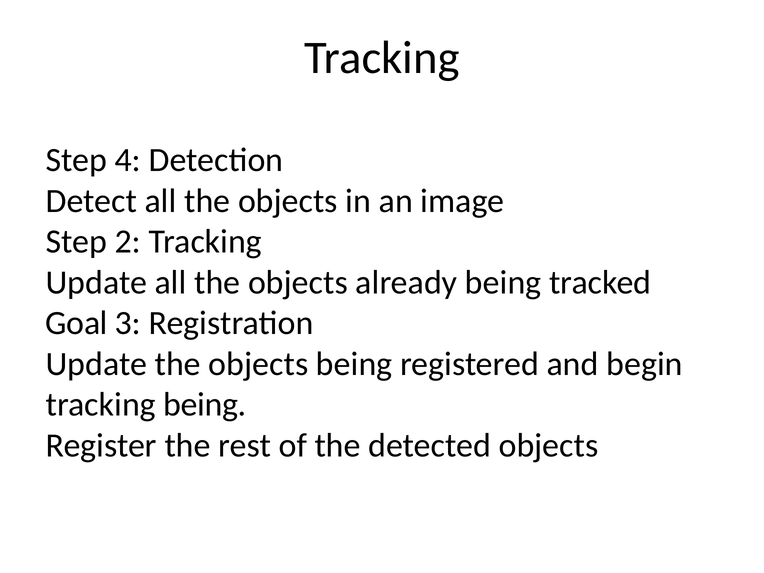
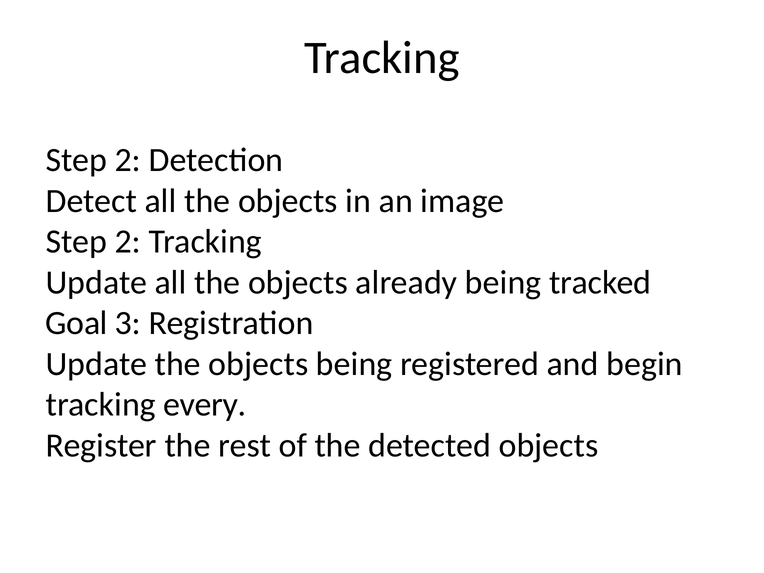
4: 4 -> 2 (128, 160)
tracking being: being -> every (205, 405)
